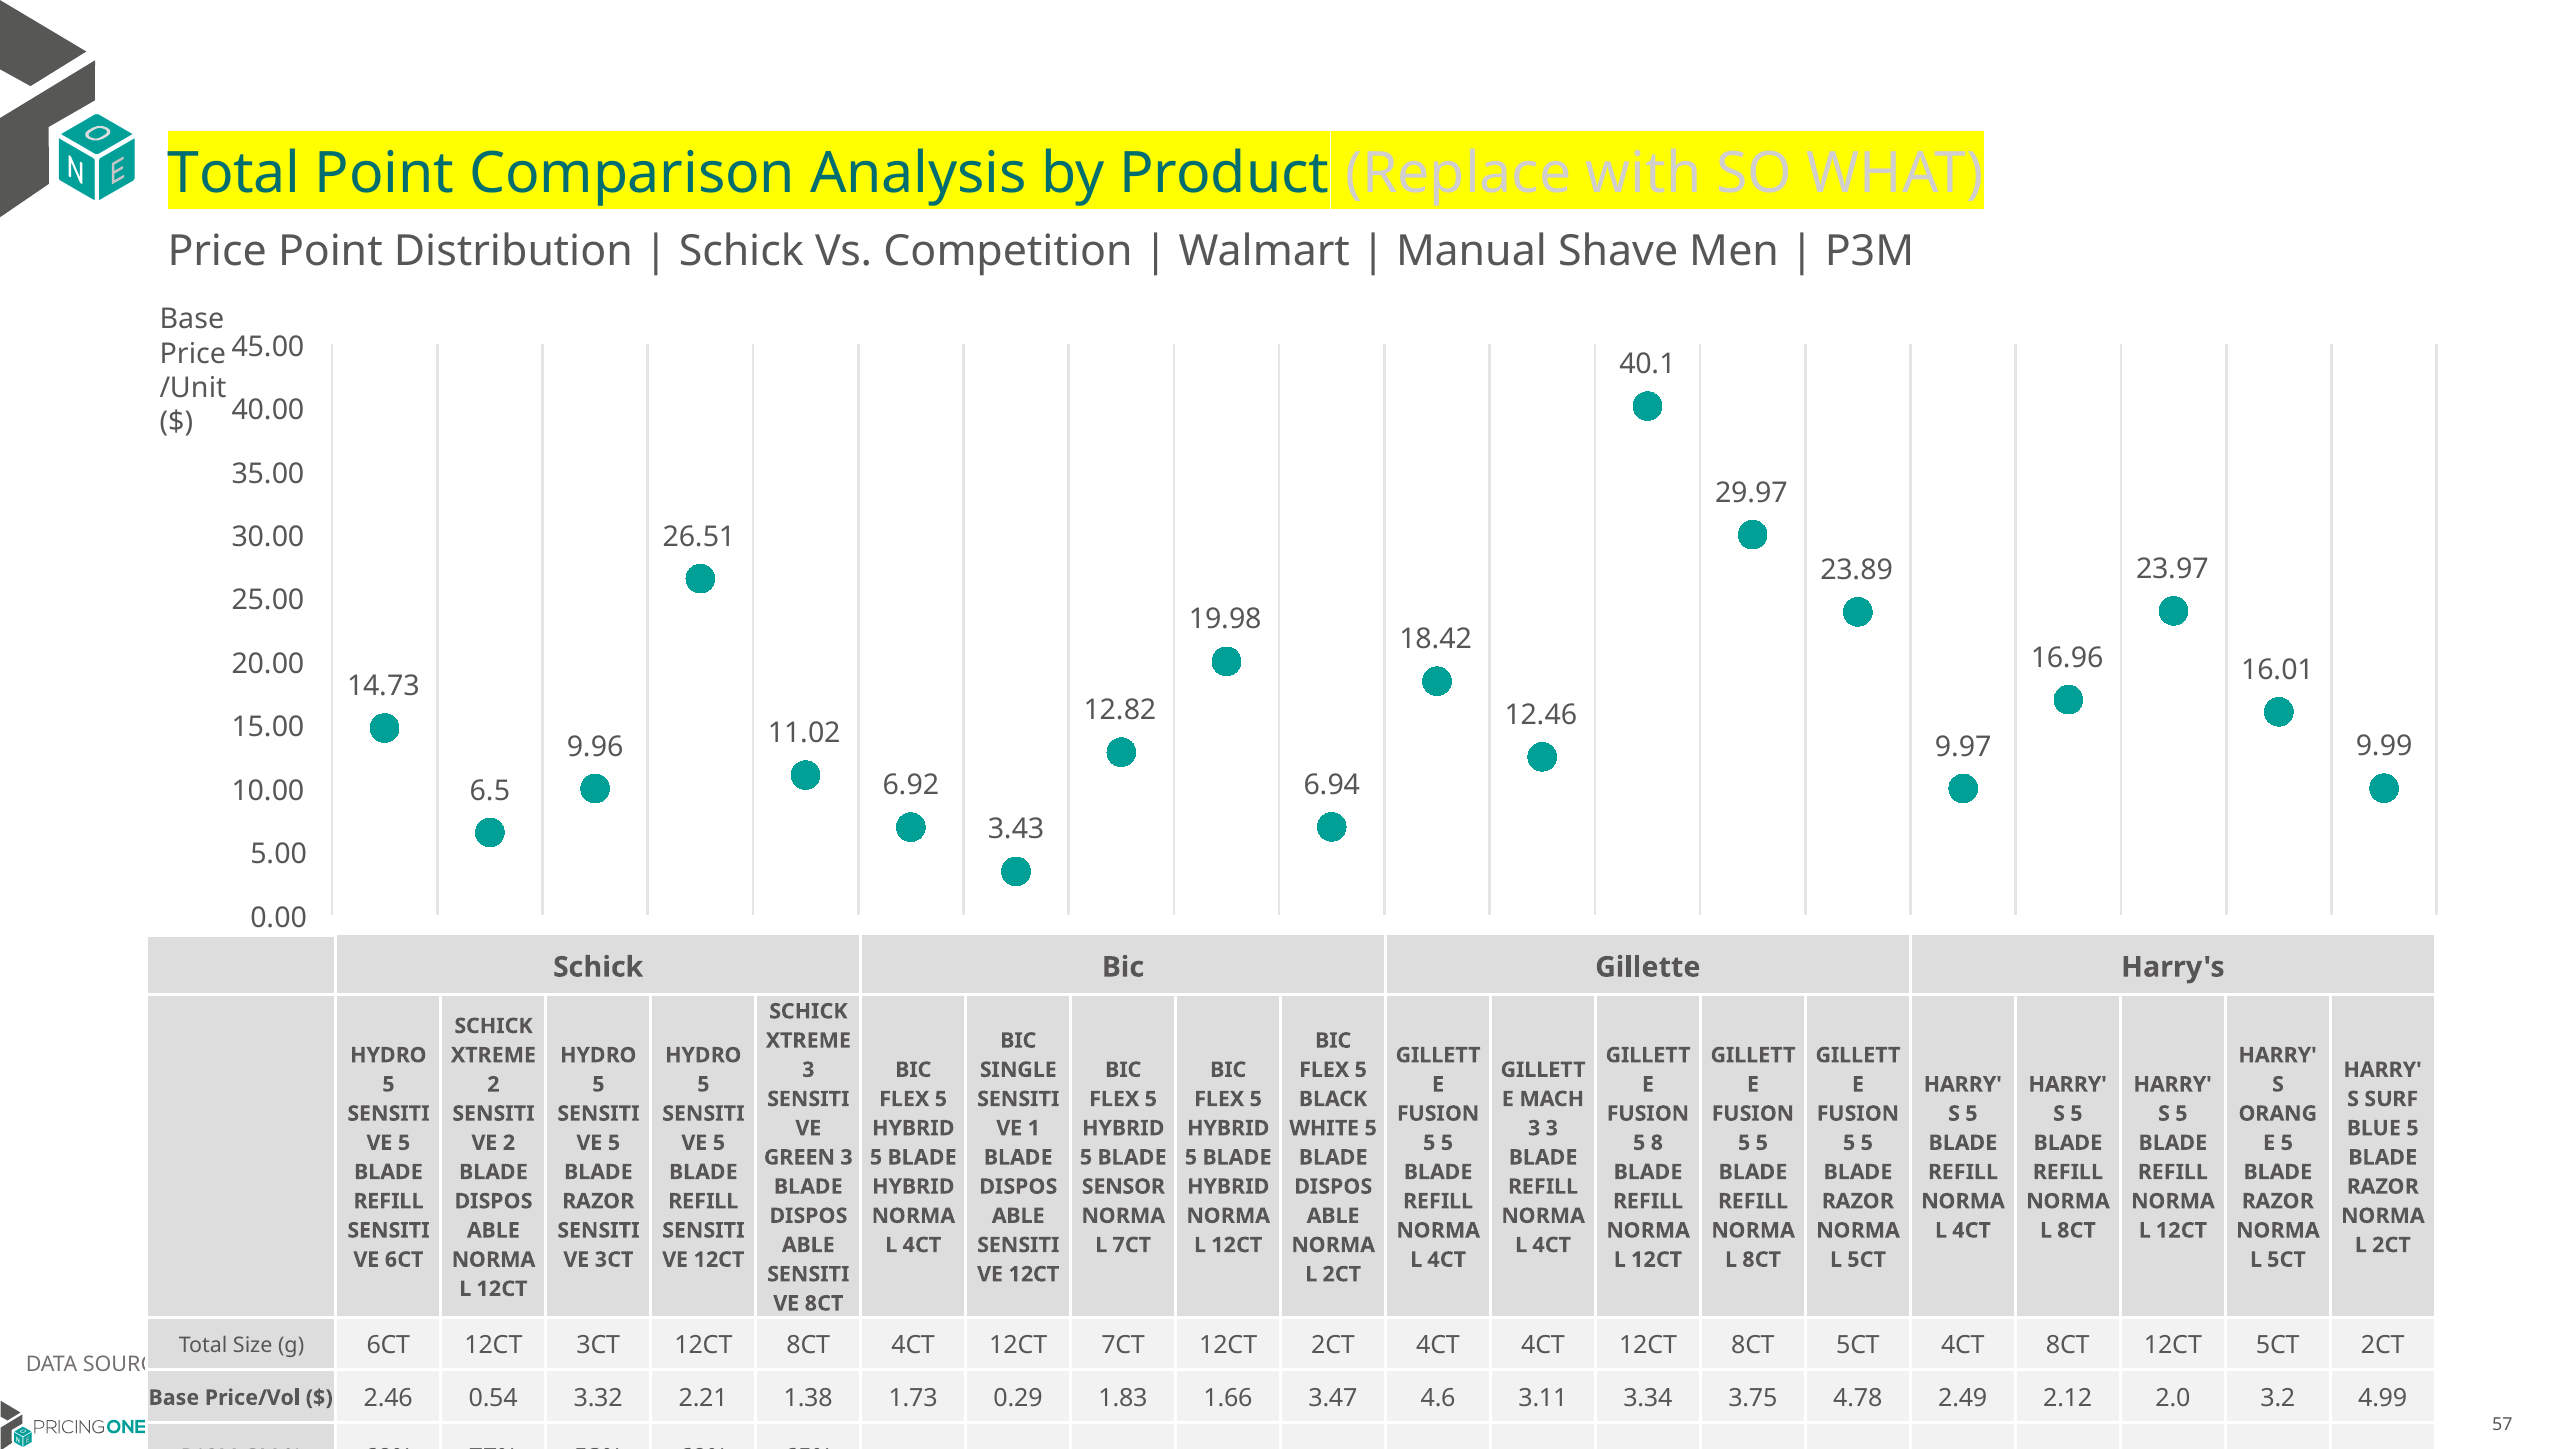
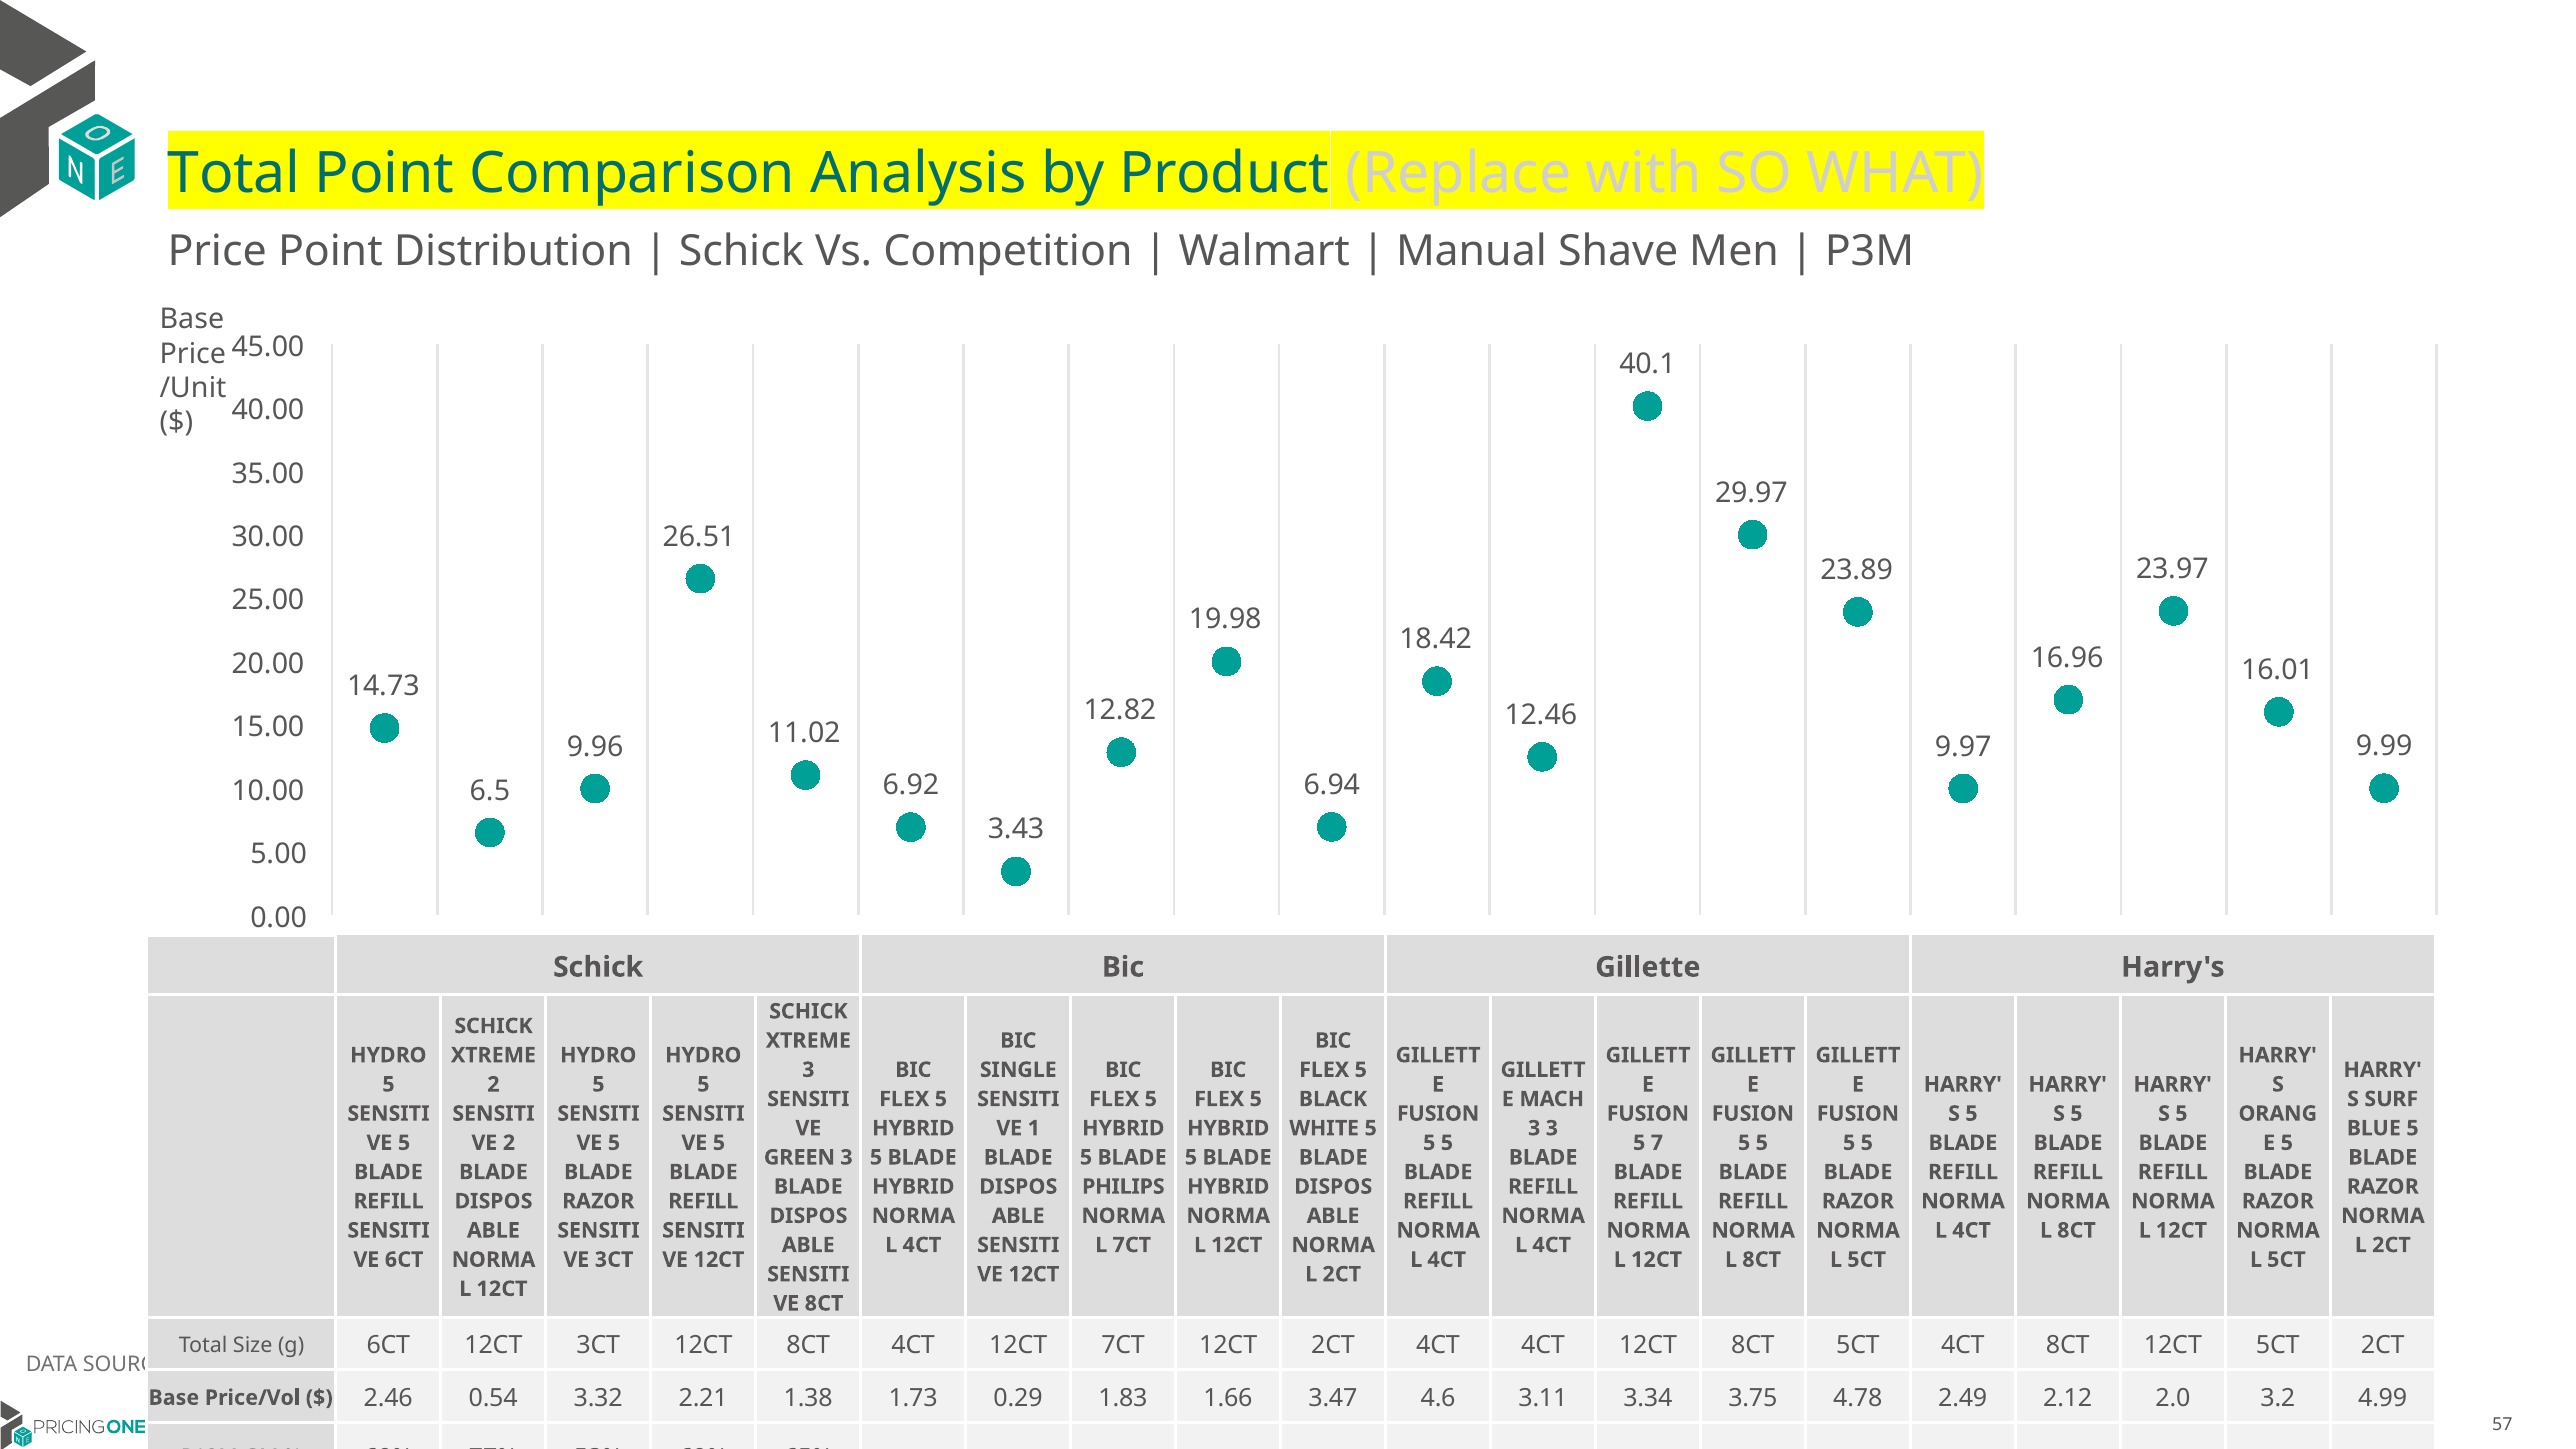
8: 8 -> 7 (1657, 1143)
SENSOR: SENSOR -> PHILIPS (1123, 1187)
